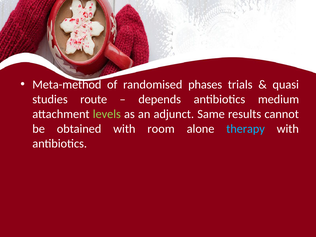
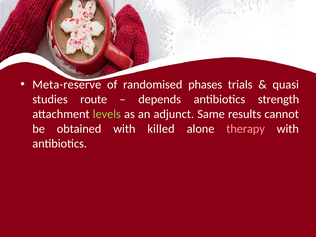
Meta-method: Meta-method -> Meta-reserve (67, 85)
medium: medium -> strength (279, 99)
room: room -> killed (161, 129)
therapy colour: light blue -> pink (246, 129)
